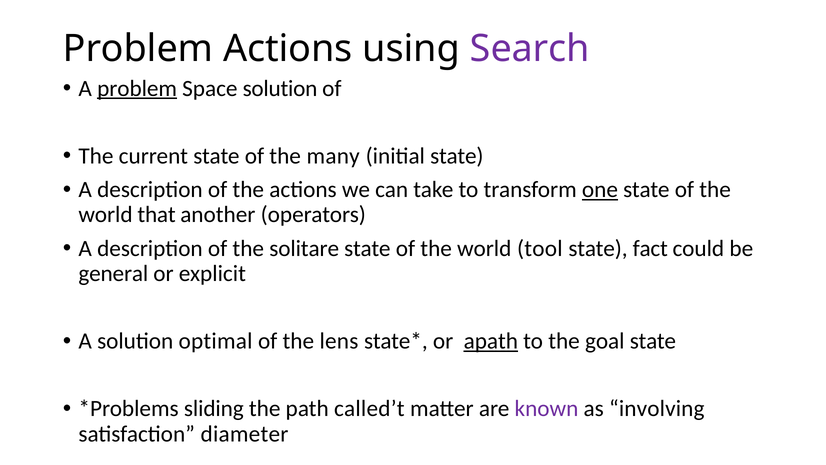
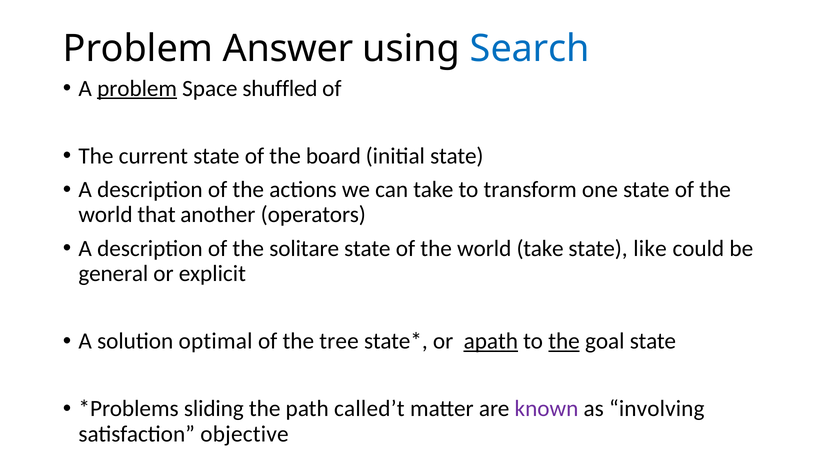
Problem Actions: Actions -> Answer (288, 49)
Search colour: purple -> blue (530, 49)
Space solution: solution -> shuffled (280, 88)
many: many -> board (333, 156)
one underline: present -> none (600, 190)
world tool: tool -> take (540, 248)
fact: fact -> like (650, 248)
lens: lens -> tree (339, 341)
the underline: none -> present (564, 341)
diameter: diameter -> objective (244, 433)
